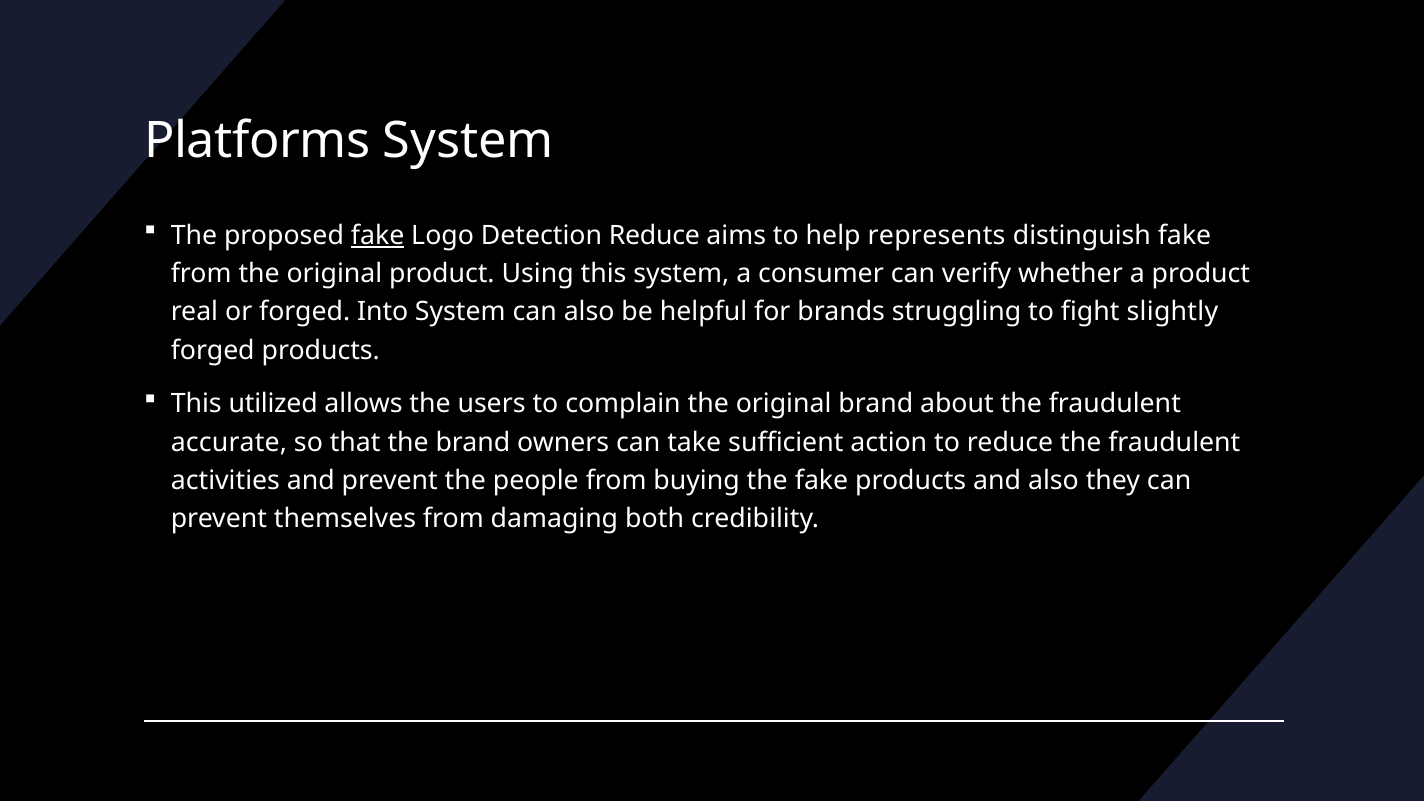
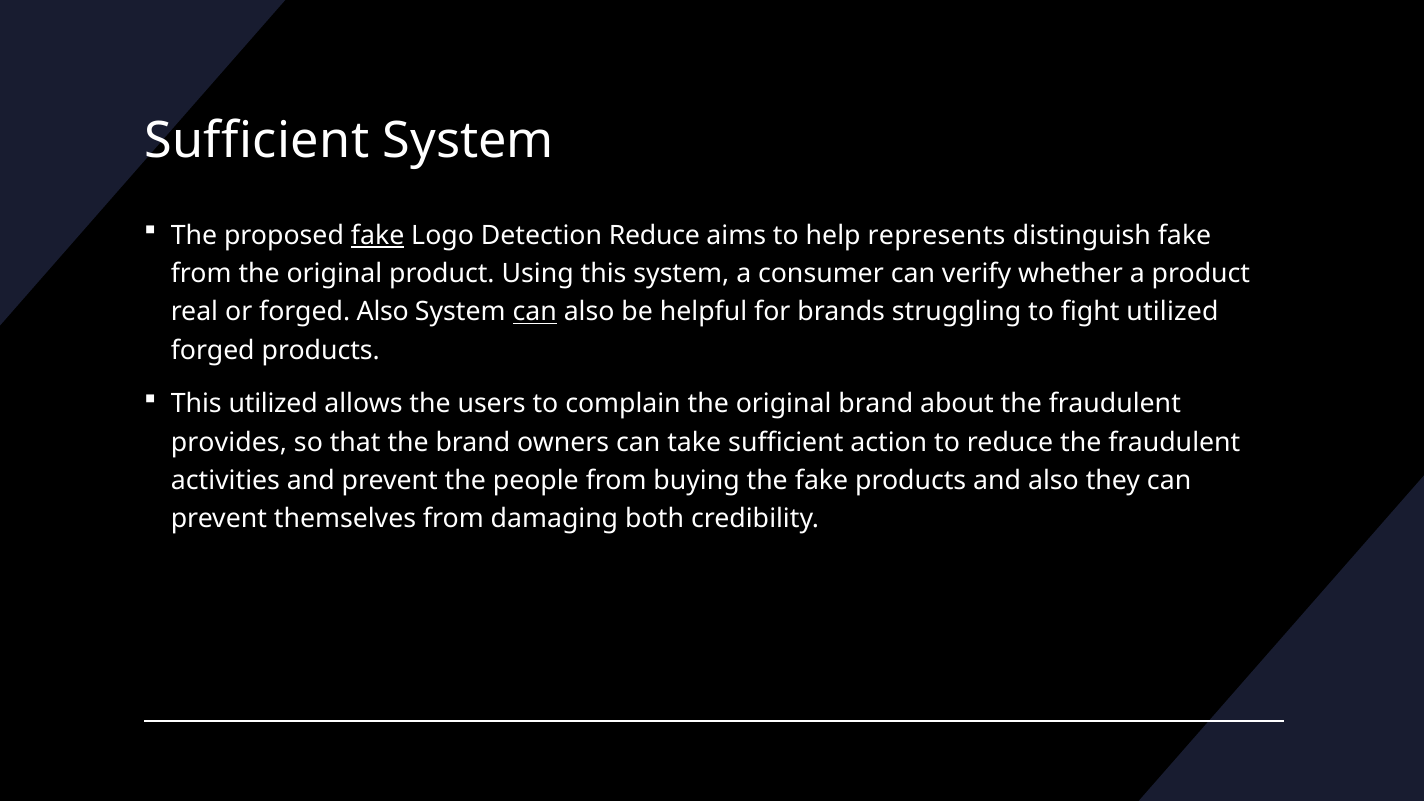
Platforms: Platforms -> Sufficient (257, 141)
forged Into: Into -> Also (383, 312)
can underline: none -> present (535, 312)
fight slightly: slightly -> utilized (1172, 312)
accurate: accurate -> provides (229, 442)
